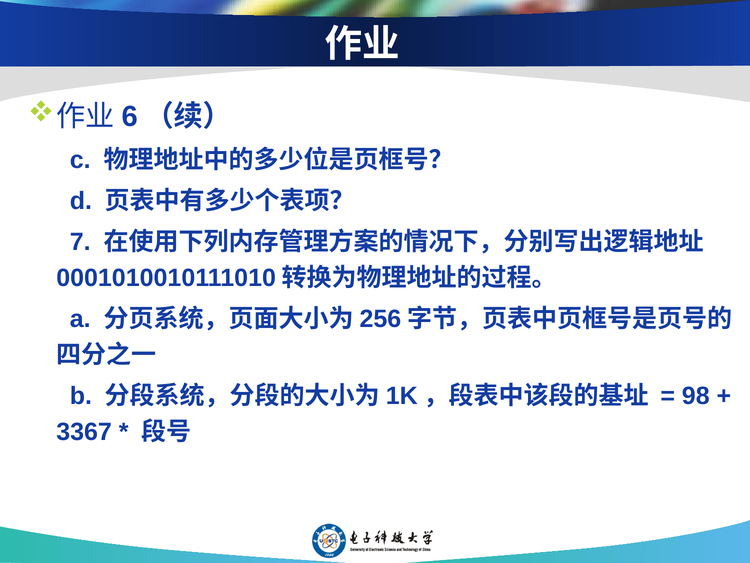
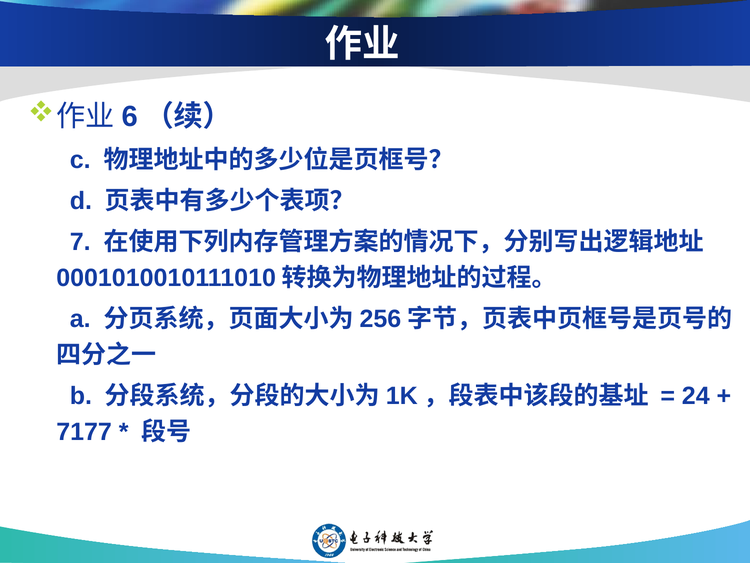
98: 98 -> 24 (696, 396)
3367: 3367 -> 7177 (84, 432)
